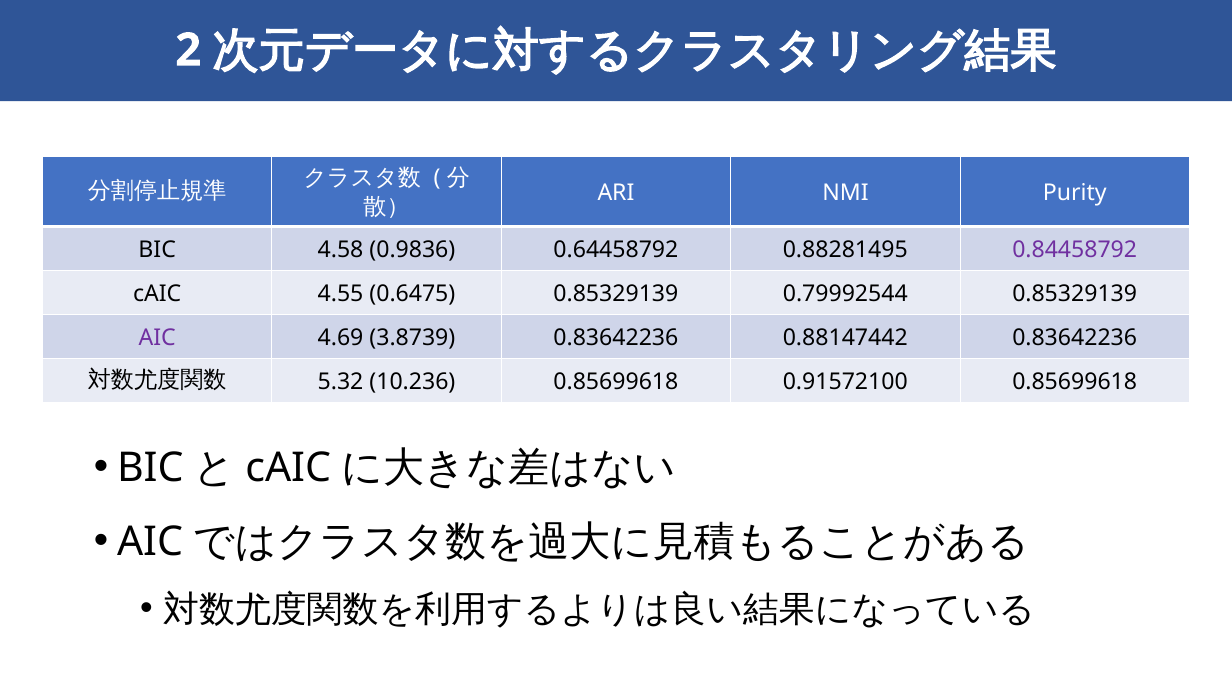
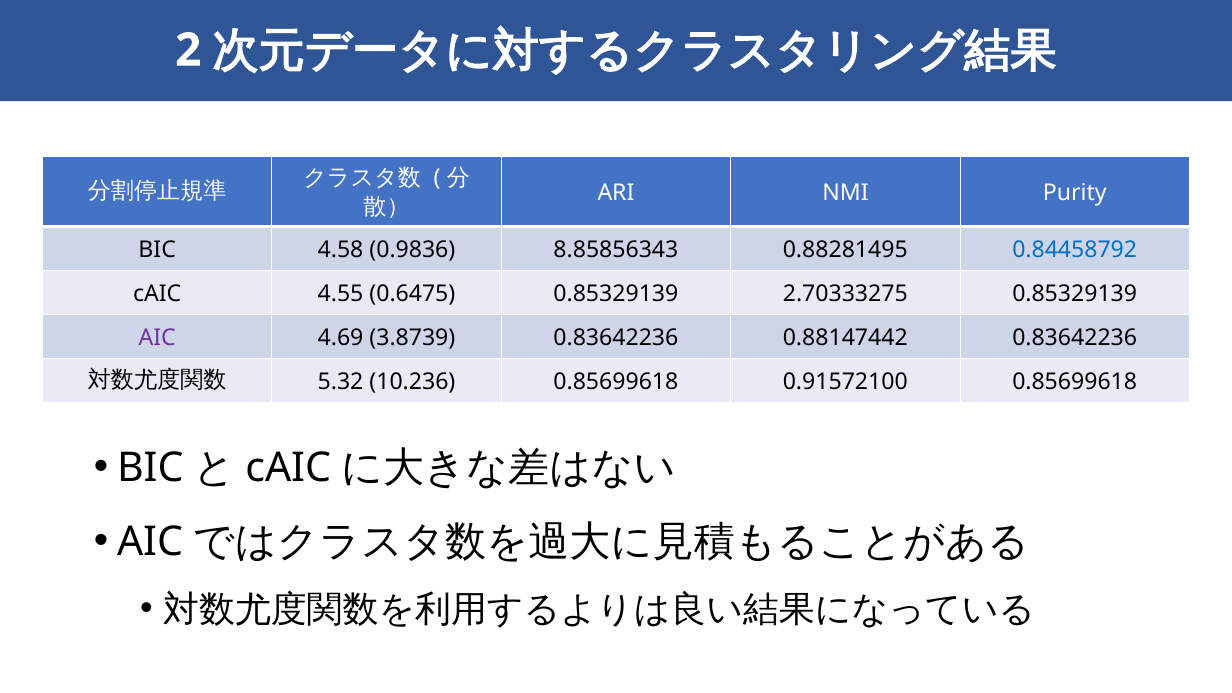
0.64458792: 0.64458792 -> 8.85856343 (616, 250)
0.84458792 colour: purple -> blue (1075, 250)
0.79992544: 0.79992544 -> 2.70333275 (845, 294)
